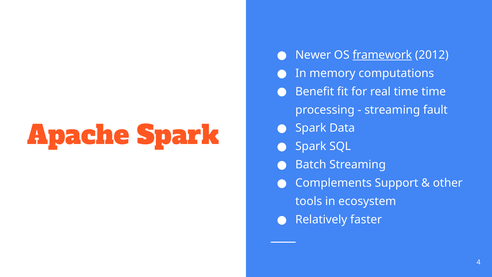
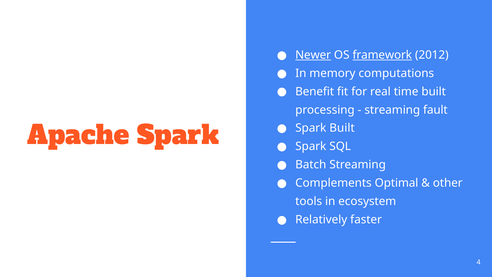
Newer underline: none -> present (313, 55)
time time: time -> built (434, 91)
Spark Data: Data -> Built (342, 128)
Support: Support -> Optimal (397, 183)
